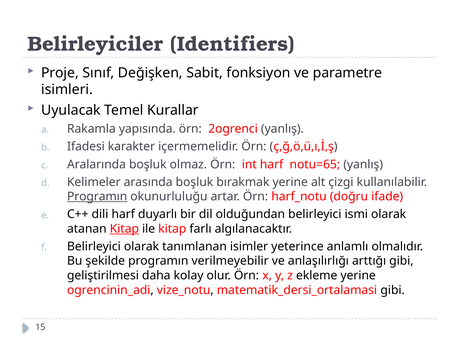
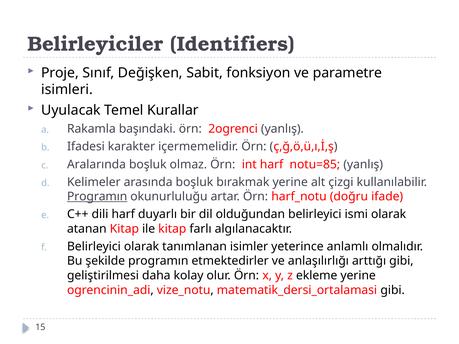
yapısında: yapısında -> başındaki (147, 129)
notu=65: notu=65 -> notu=85 (315, 164)
Kitap underline: present -> none (124, 229)
verilmeyebilir: verilmeyebilir -> etmektedirler (230, 261)
